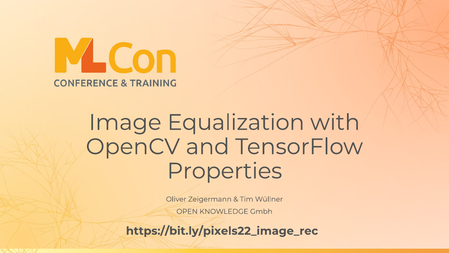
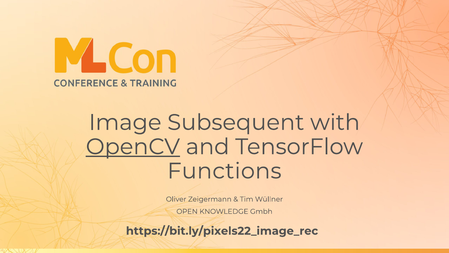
Equalization: Equalization -> Subsequent (236, 122)
OpenCV underline: none -> present (133, 147)
Properties: Properties -> Functions (224, 171)
